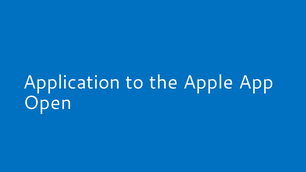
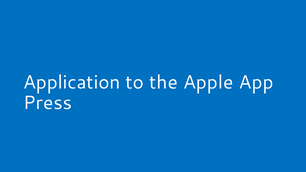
Open: Open -> Press (48, 103)
